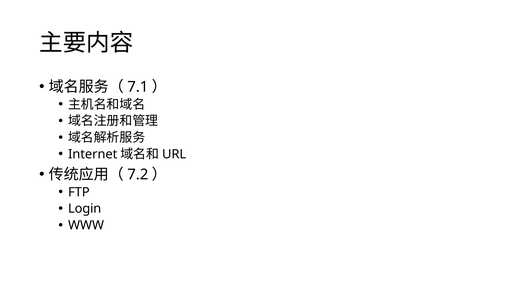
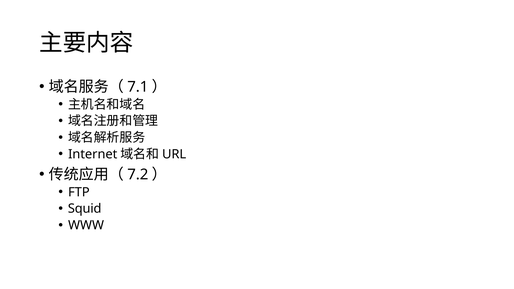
Login: Login -> Squid (85, 209)
